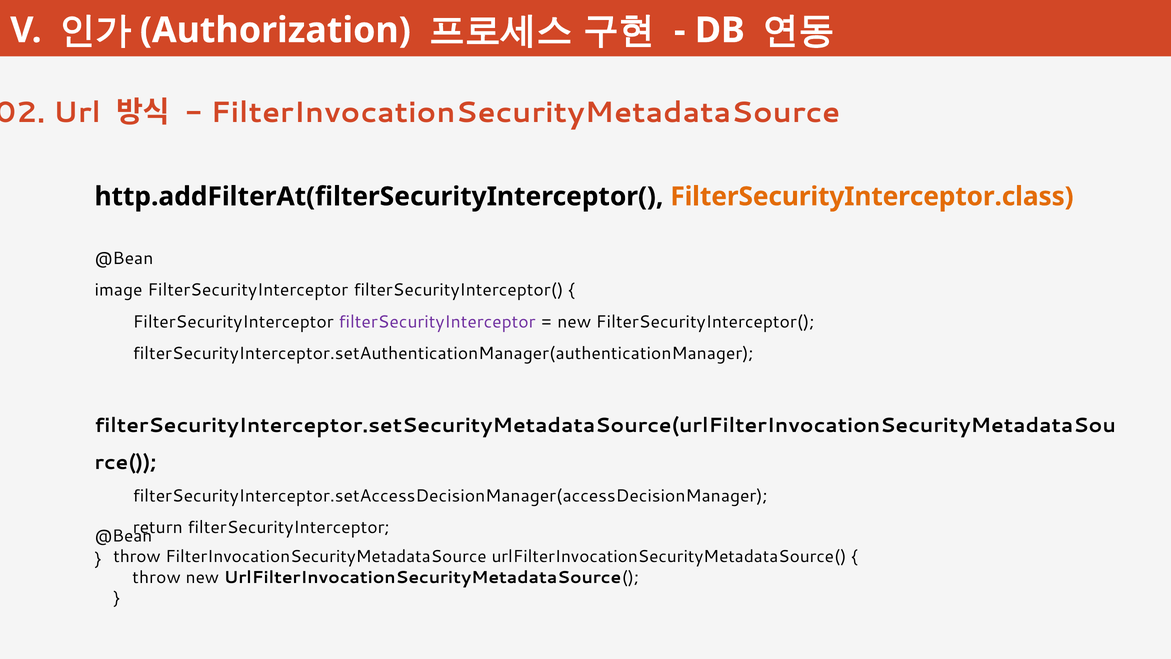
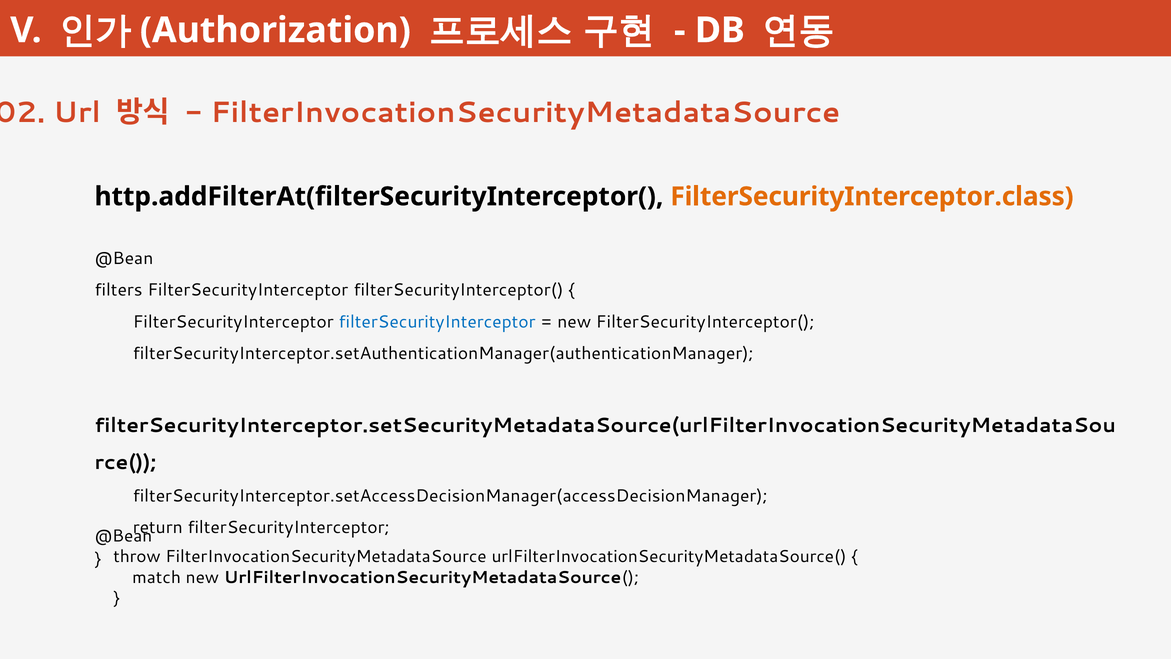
image: image -> filters (119, 290)
filterSecurityInterceptor colour: purple -> blue (437, 322)
throw: throw -> match (157, 577)
